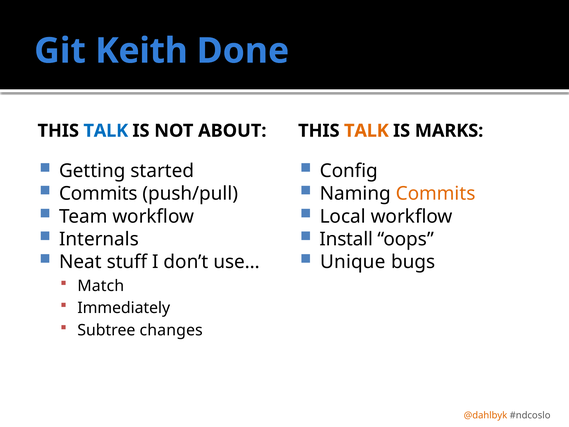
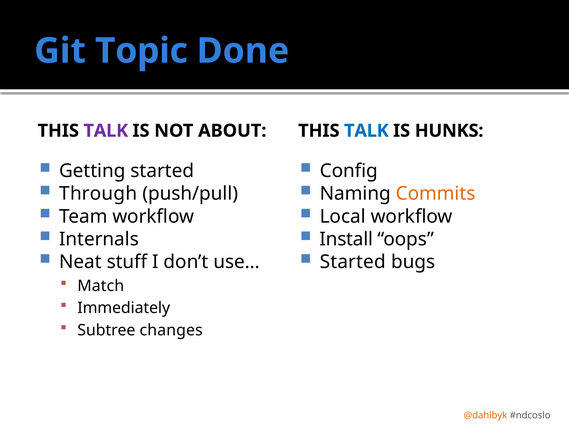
Keith: Keith -> Topic (141, 51)
TALK colour: blue -> purple (106, 131)
TALK colour: orange -> blue (366, 131)
MARKS: MARKS -> HUNKS (449, 131)
Commits: Commits -> Through (98, 194)
Unique: Unique -> Started (353, 262)
